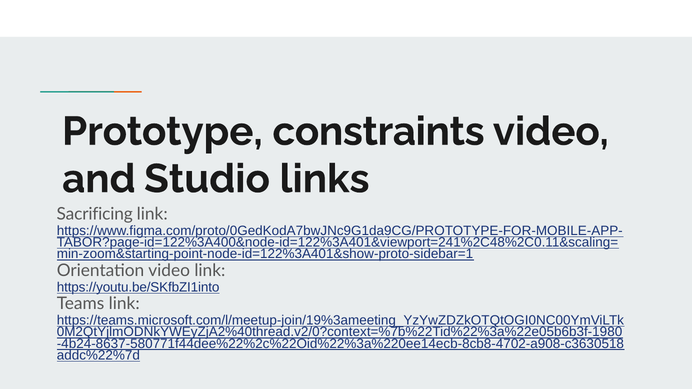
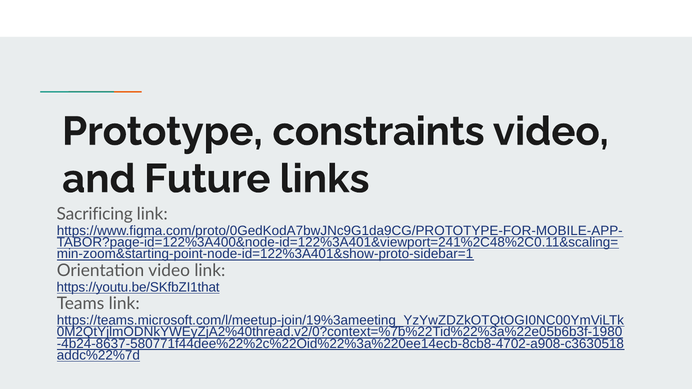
Studio: Studio -> Future (207, 179)
https://youtu.be/SKfbZI1into: https://youtu.be/SKfbZI1into -> https://youtu.be/SKfbZI1that (138, 287)
